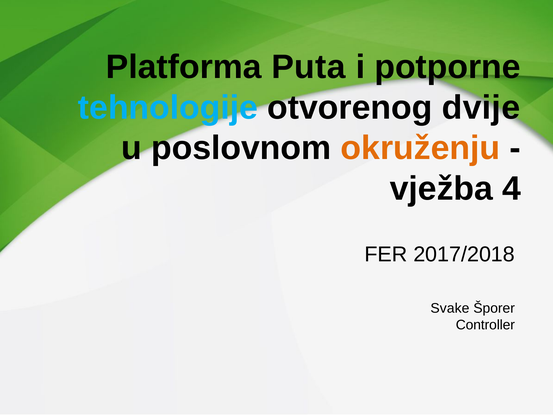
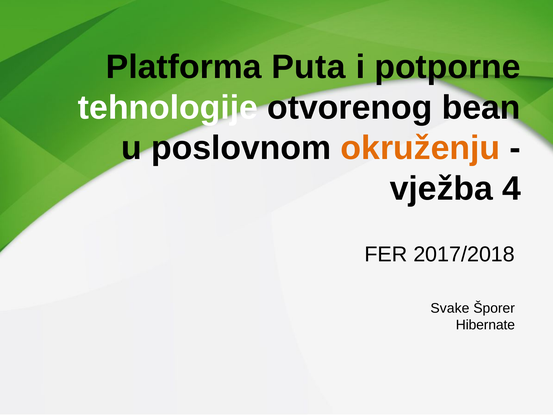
tehnologije colour: light blue -> white (168, 108)
dvije: dvije -> bean (481, 108)
Controller: Controller -> Hibernate (485, 325)
